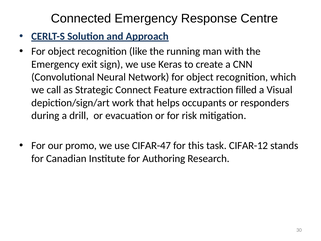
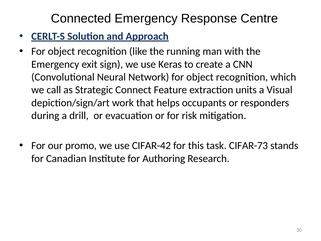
filled: filled -> units (246, 90)
CIFAR-47: CIFAR-47 -> CIFAR-42 (151, 145)
CIFAR-12: CIFAR-12 -> CIFAR-73 (248, 145)
